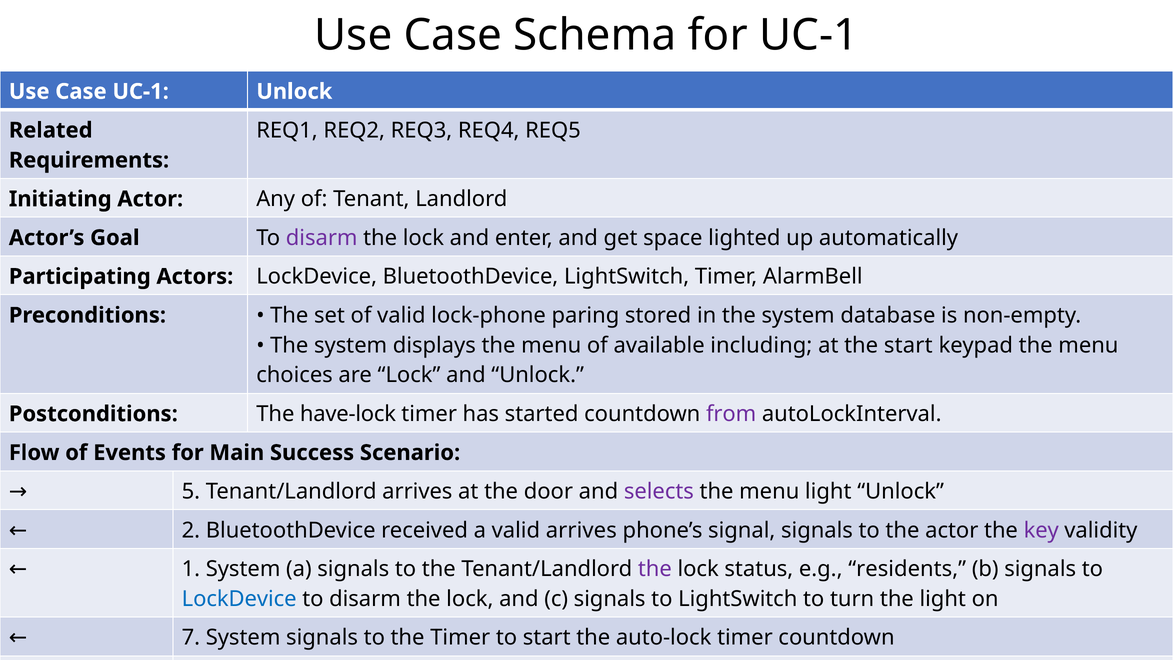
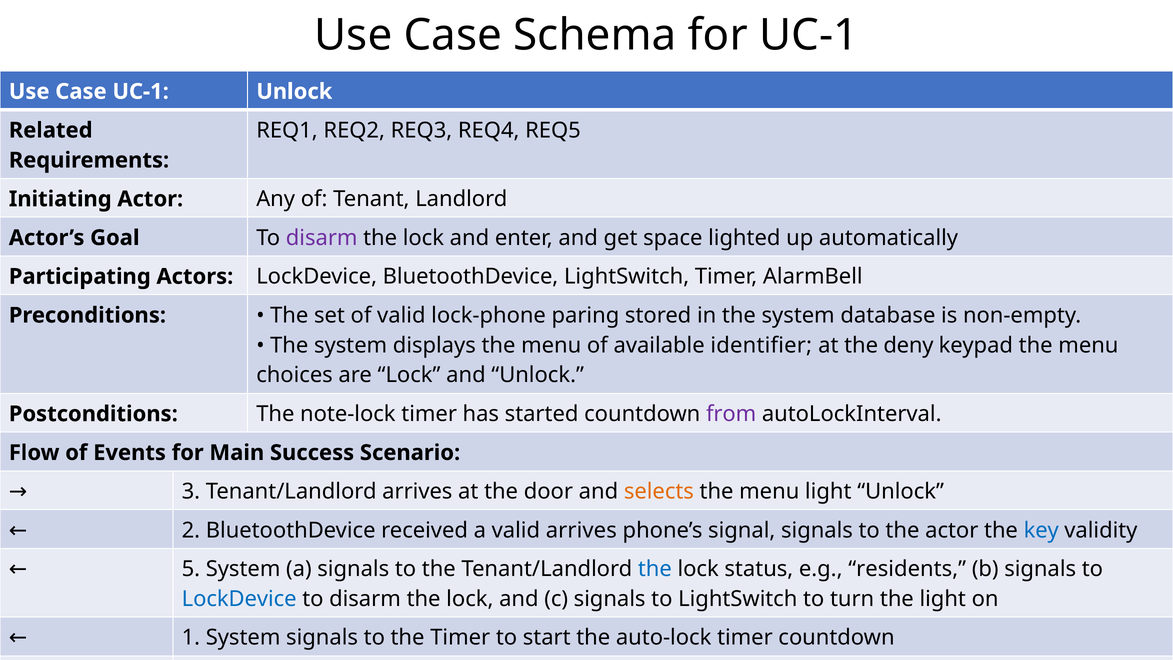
including: including -> identifier (761, 345)
the start: start -> deny (908, 345)
have-lock: have-lock -> note-lock (348, 414)
5: 5 -> 3 (191, 491)
selects colour: purple -> orange (659, 491)
key colour: purple -> blue (1041, 530)
1: 1 -> 5 (191, 569)
the colour: purple -> blue (655, 569)
7: 7 -> 1 (191, 638)
